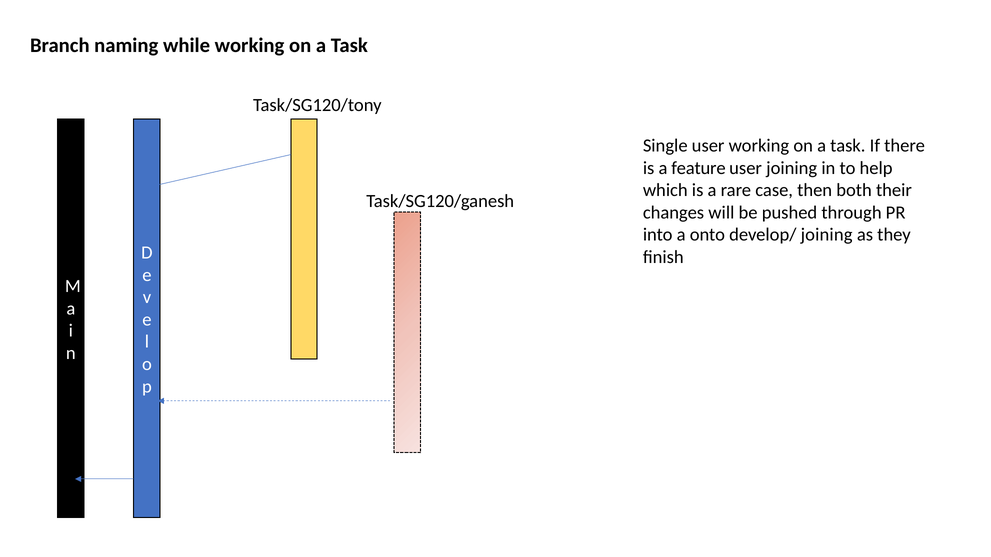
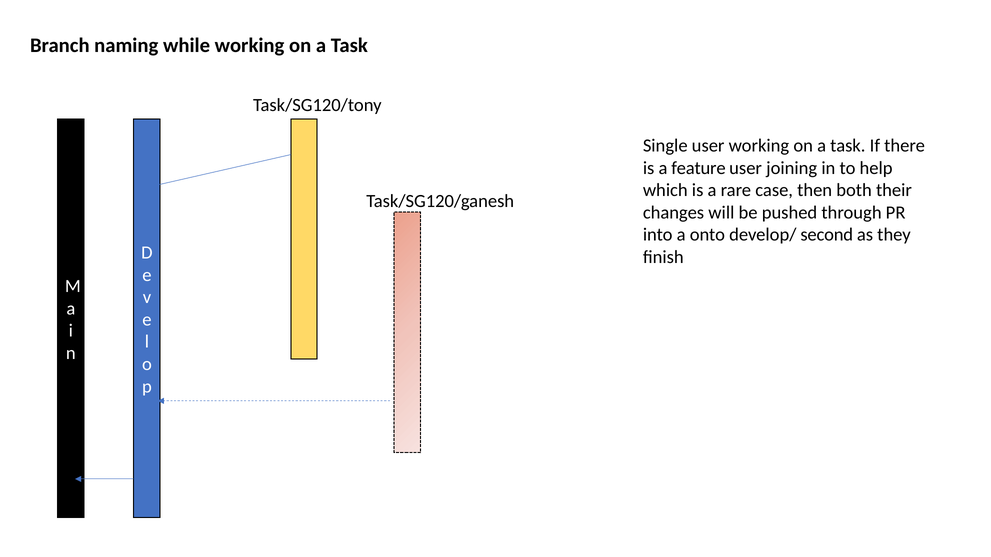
develop/ joining: joining -> second (827, 235)
